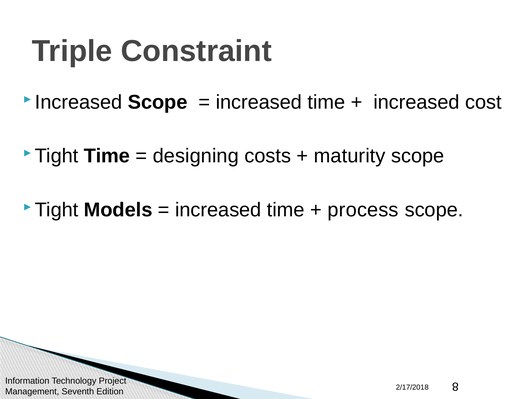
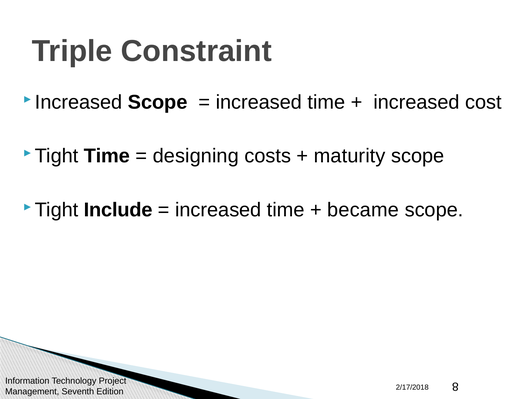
Models: Models -> Include (118, 209)
process: process -> became (363, 209)
